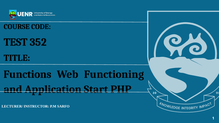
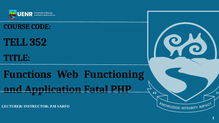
TEST: TEST -> TELL (16, 42)
Start: Start -> Fatal (96, 89)
